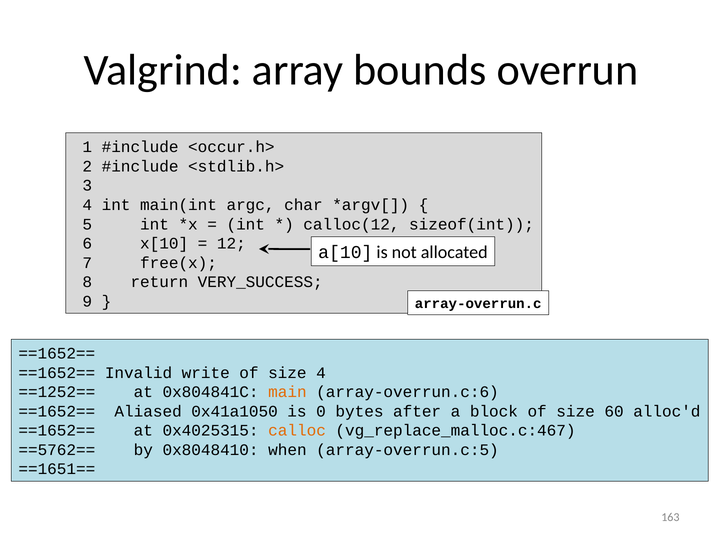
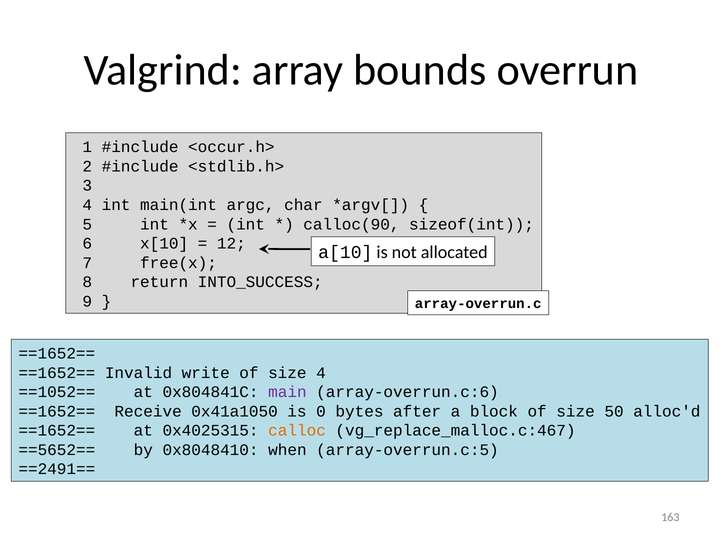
calloc(12: calloc(12 -> calloc(90 (351, 224)
VERY_SUCCESS: VERY_SUCCESS -> INTO_SUCCESS (260, 282)
==1252==: ==1252== -> ==1052== (57, 392)
main colour: orange -> purple (287, 392)
Aliased: Aliased -> Receive (148, 412)
60: 60 -> 50 (614, 412)
==5762==: ==5762== -> ==5652== (57, 450)
==1651==: ==1651== -> ==2491== (57, 469)
